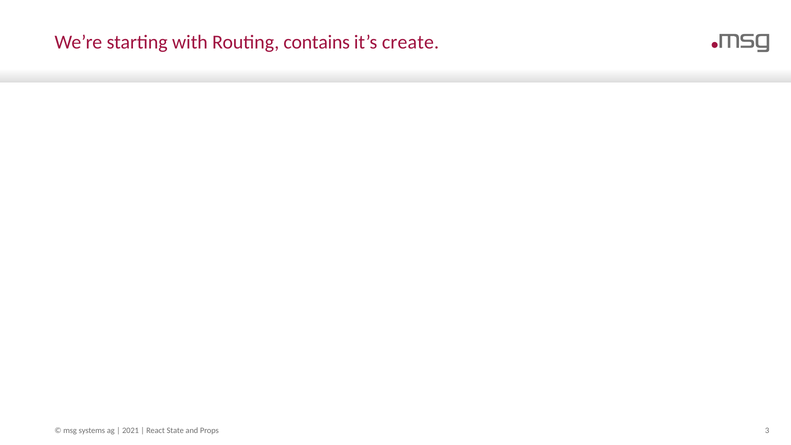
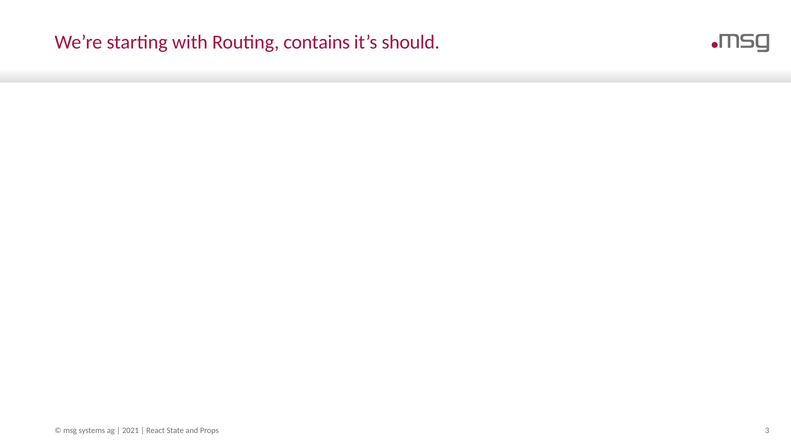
create: create -> should (411, 42)
